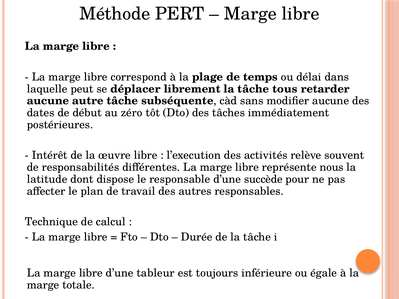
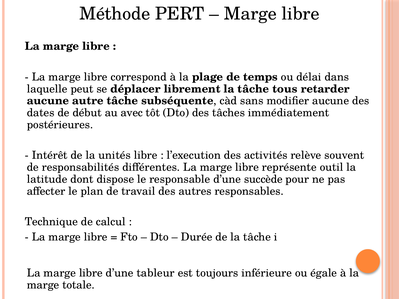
zéro: zéro -> avec (132, 113)
œuvre: œuvre -> unités (114, 155)
nous: nous -> outil (332, 167)
